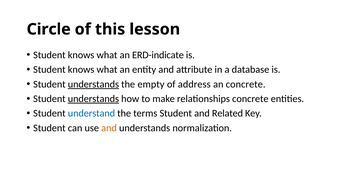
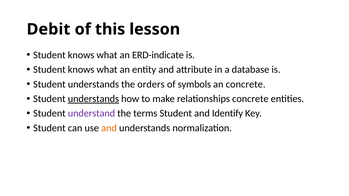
Circle: Circle -> Debit (48, 29)
understands underline: present -> none (93, 84)
empty: empty -> orders (151, 84)
address: address -> symbols (194, 84)
understand colour: blue -> purple (91, 114)
Related: Related -> Identify (227, 114)
